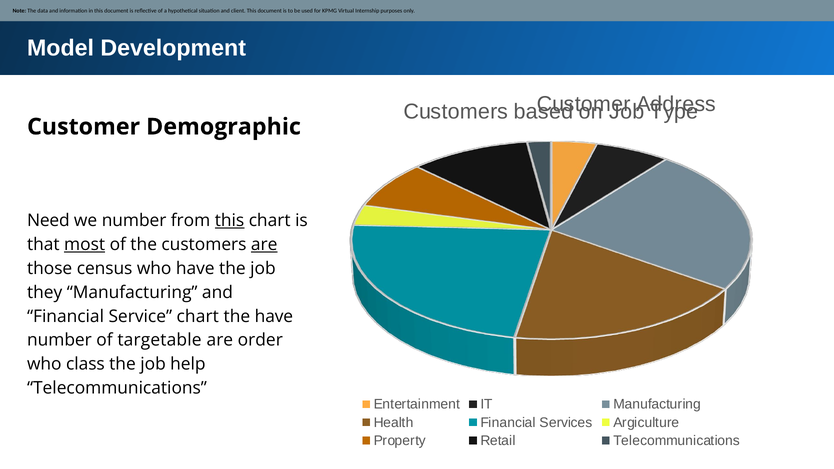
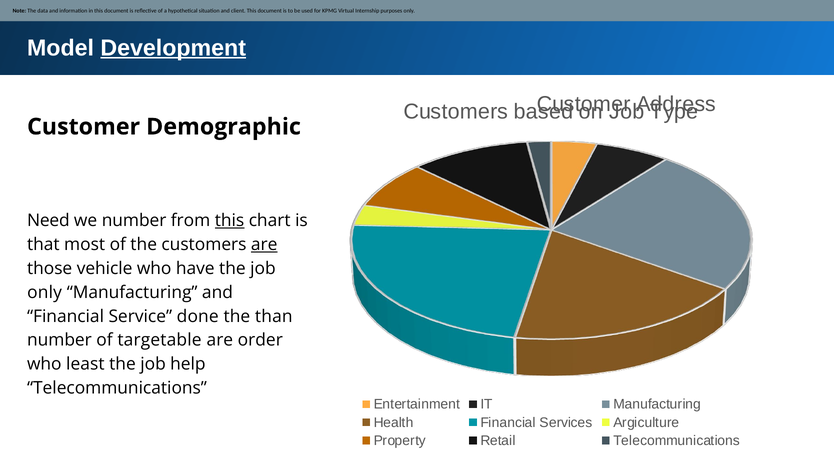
Development underline: none -> present (173, 48)
most underline: present -> none (85, 244)
census: census -> vehicle (105, 268)
they: they -> only (45, 292)
Service chart: chart -> done (198, 316)
the have: have -> than (274, 316)
class: class -> least (85, 364)
